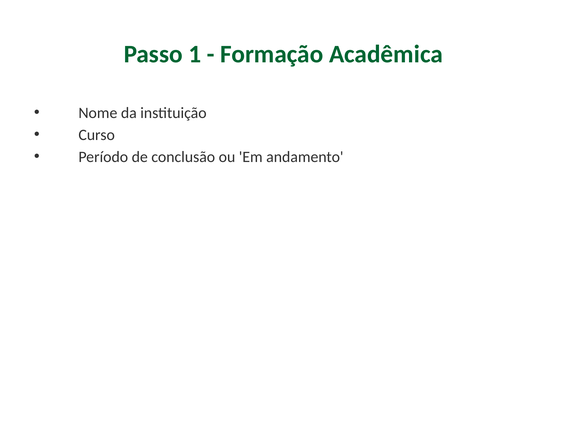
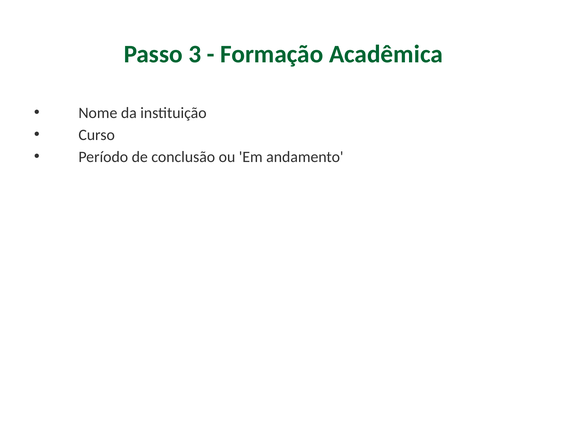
1: 1 -> 3 (195, 54)
